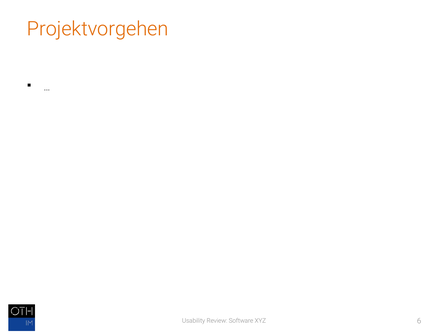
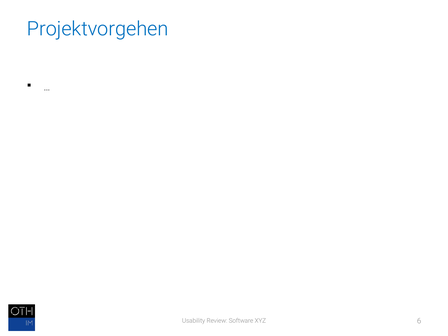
Projektvorgehen colour: orange -> blue (98, 29)
